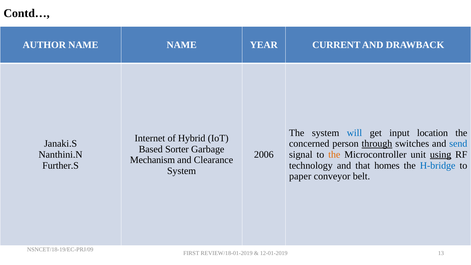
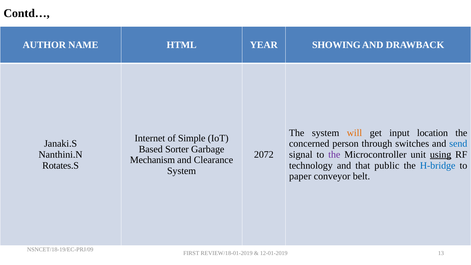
NAME NAME: NAME -> HTML (182, 45)
CURRENT: CURRENT -> SHOWING (336, 45)
will colour: blue -> orange (355, 133)
Hybrid: Hybrid -> Simple (192, 138)
through underline: present -> none (377, 144)
2006: 2006 -> 2072 (264, 155)
the colour: orange -> purple (334, 155)
Further.S: Further.S -> Rotates.S (61, 165)
homes: homes -> public (387, 165)
